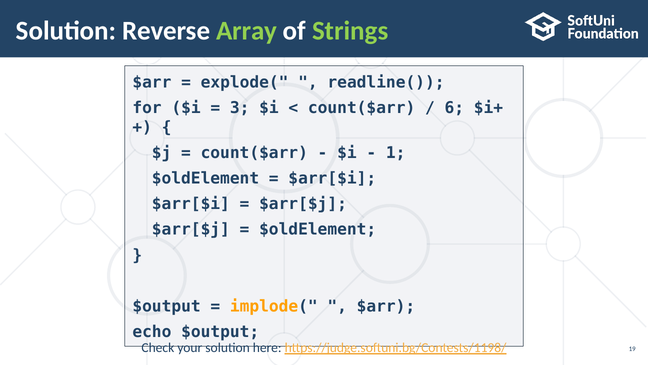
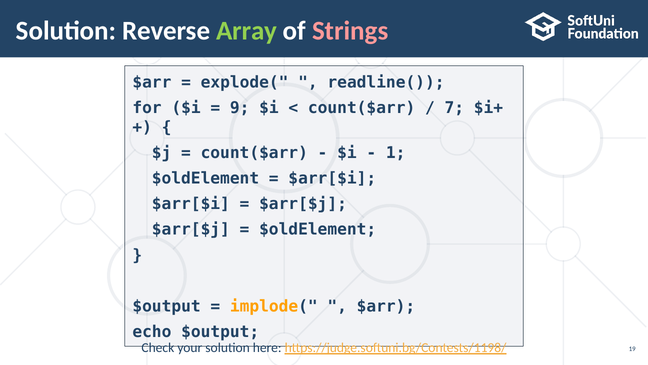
Strings colour: light green -> pink (350, 31)
3: 3 -> 9 (240, 108)
6: 6 -> 7 (454, 108)
